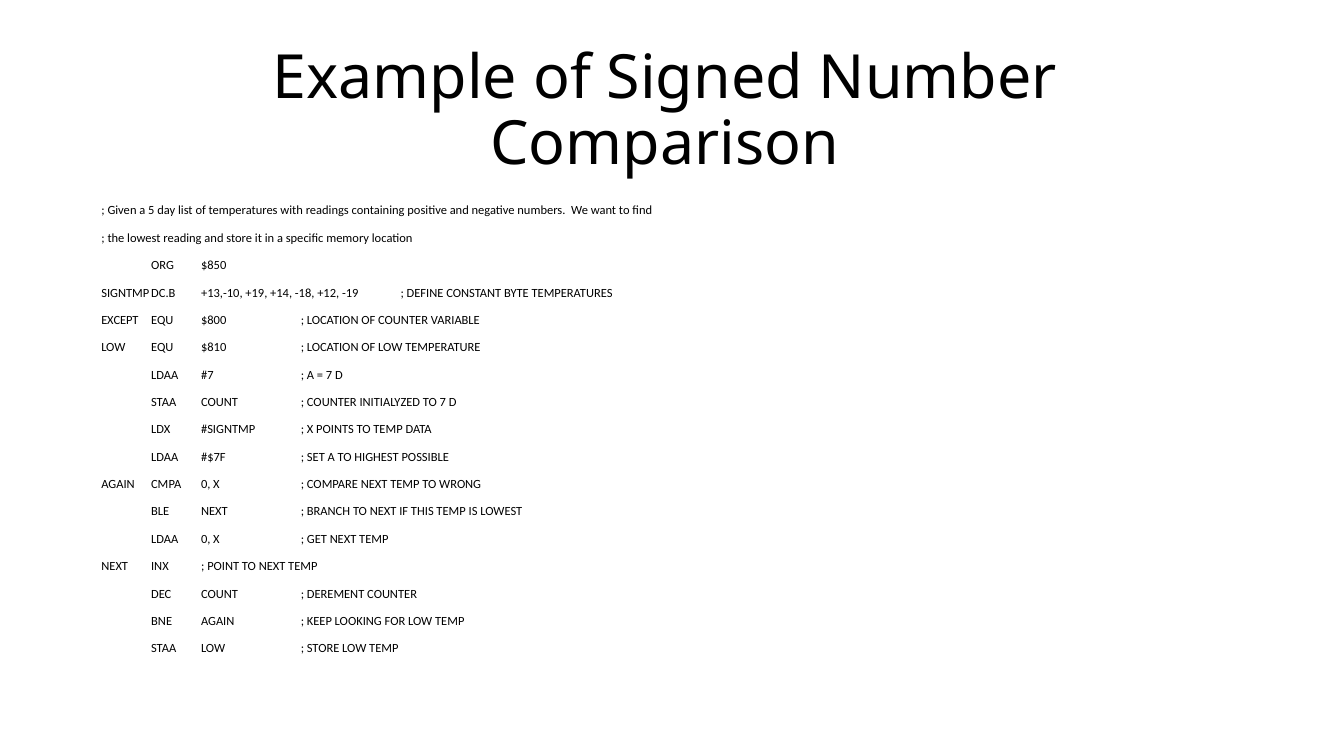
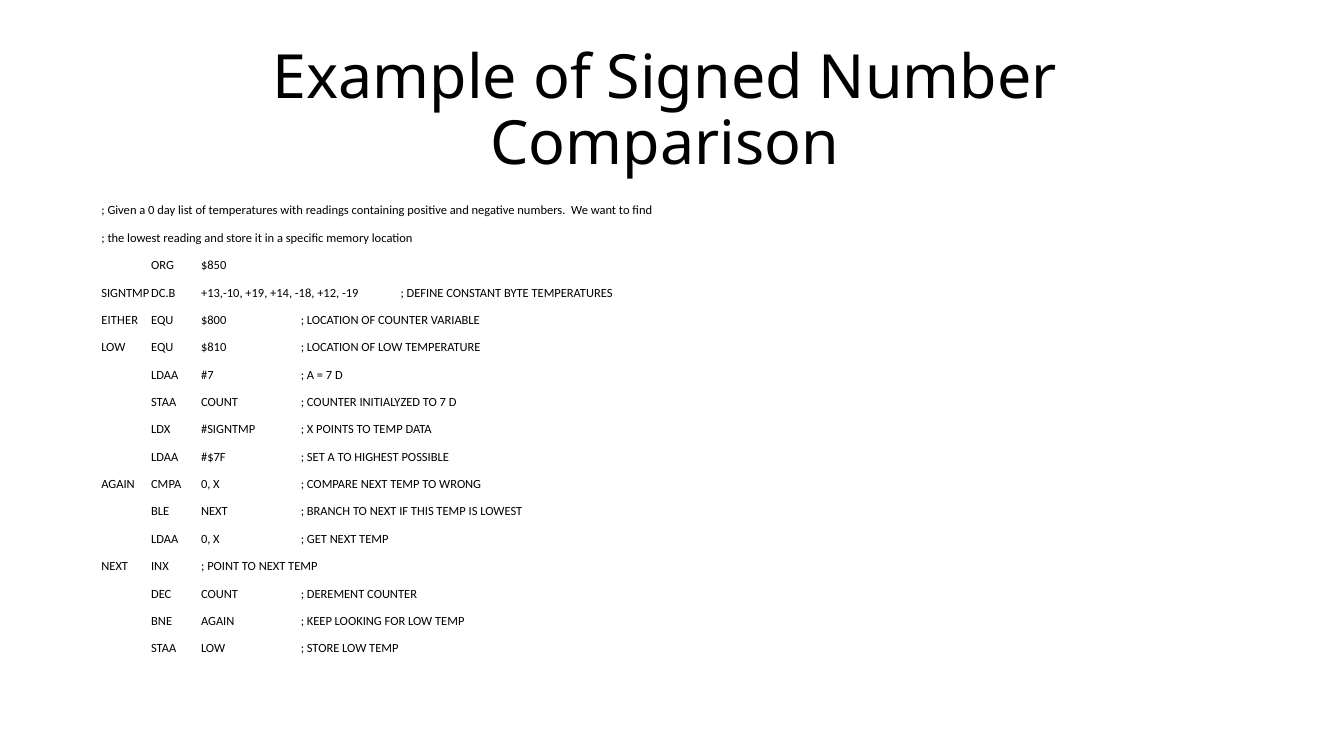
a 5: 5 -> 0 (151, 211)
EXCEPT: EXCEPT -> EITHER (120, 320)
